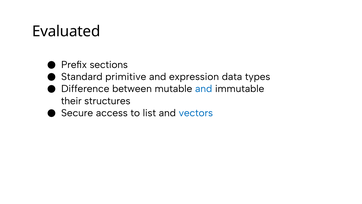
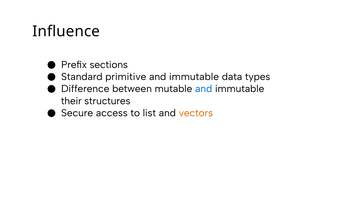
Evaluated: Evaluated -> Influence (66, 31)
primitive and expression: expression -> immutable (194, 77)
vectors colour: blue -> orange (196, 113)
